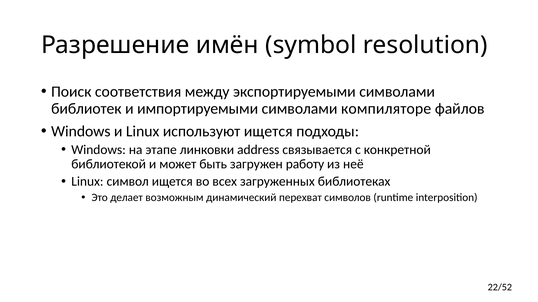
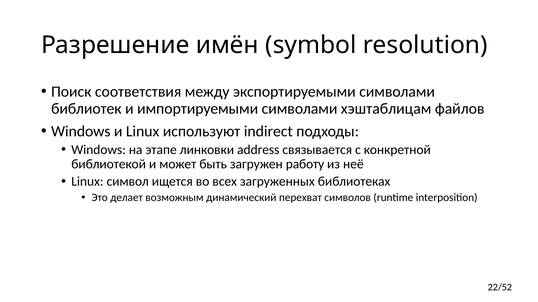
компиляторе: компиляторе -> хэштаблицам (386, 109)
используют ищется: ищется -> indirect (268, 131)
